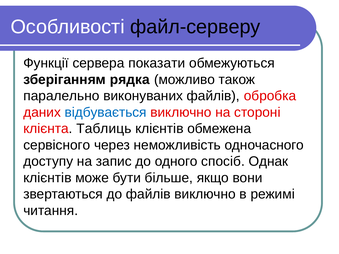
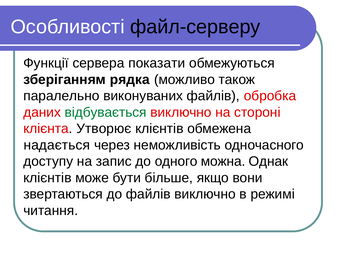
відбувається colour: blue -> green (106, 112)
Таблиць: Таблиць -> Утворює (104, 129)
сервісного: сервісного -> надається (57, 145)
спосіб: спосіб -> можна (223, 162)
